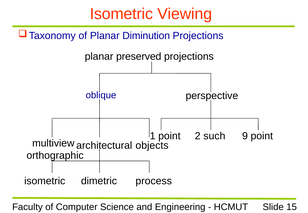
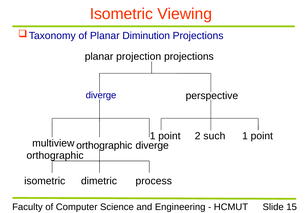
preserved: preserved -> projection (139, 57)
oblique: oblique -> diverge (101, 95)
point 9: 9 -> 1 (245, 136)
architectural: architectural -> orthographic (104, 146)
objects: objects -> diverge (152, 146)
